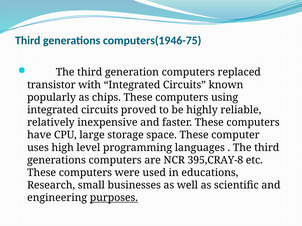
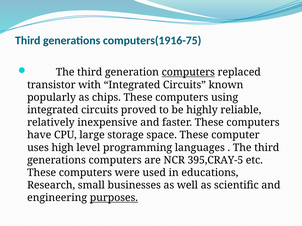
computers(1946-75: computers(1946-75 -> computers(1916-75 (152, 41)
computers underline: none -> present (188, 72)
395,CRAY-8: 395,CRAY-8 -> 395,CRAY-5 (215, 160)
